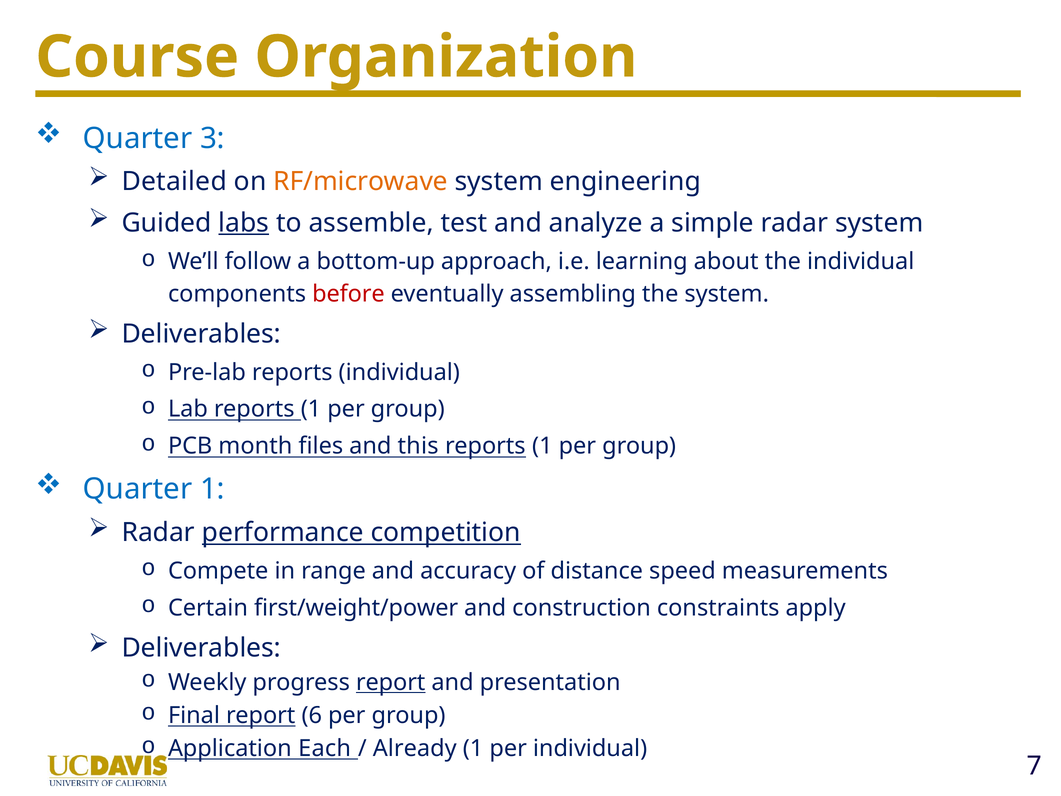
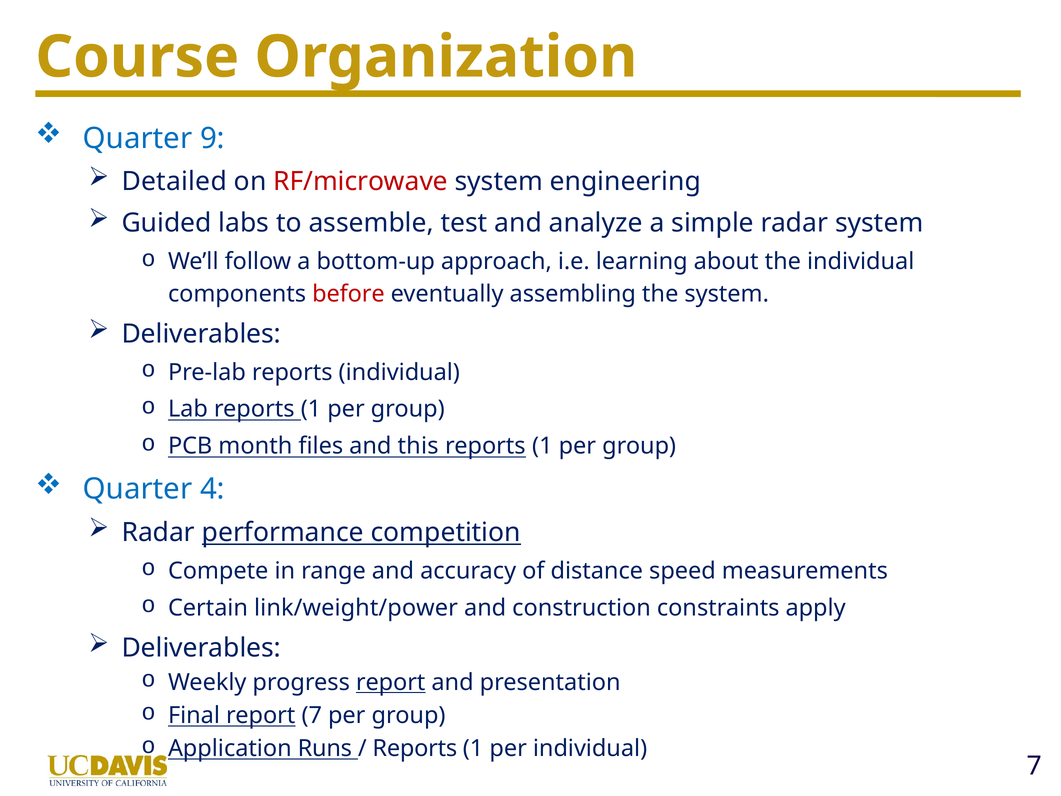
3: 3 -> 9 (212, 138)
RF/microwave colour: orange -> red (361, 181)
labs underline: present -> none (244, 223)
Quarter 1: 1 -> 4 (212, 489)
first/weight/power: first/weight/power -> link/weight/power (356, 608)
report 6: 6 -> 7 (312, 715)
Each: Each -> Runs (325, 748)
Already: Already -> Reports (415, 748)
